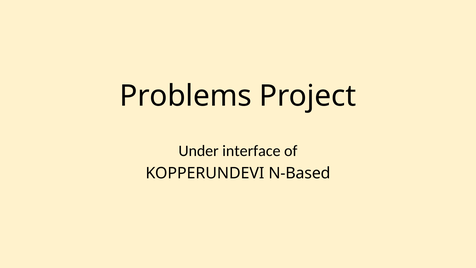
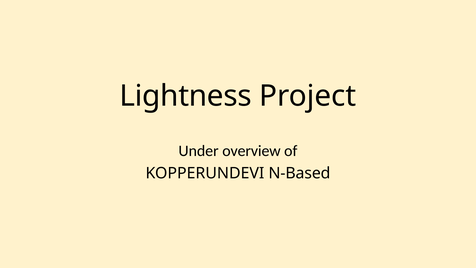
Problems: Problems -> Lightness (186, 96)
interface: interface -> overview (251, 151)
